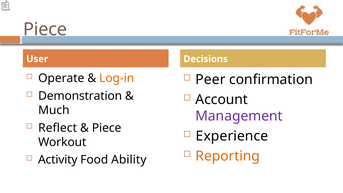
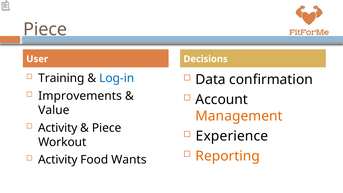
Operate: Operate -> Training (61, 78)
Log-in colour: orange -> blue (117, 78)
Peer: Peer -> Data (211, 80)
Demonstration: Demonstration -> Improvements (80, 96)
Much: Much -> Value (54, 110)
Management colour: purple -> orange (239, 116)
Reflect: Reflect -> Activity (58, 128)
Ability: Ability -> Wants (129, 160)
